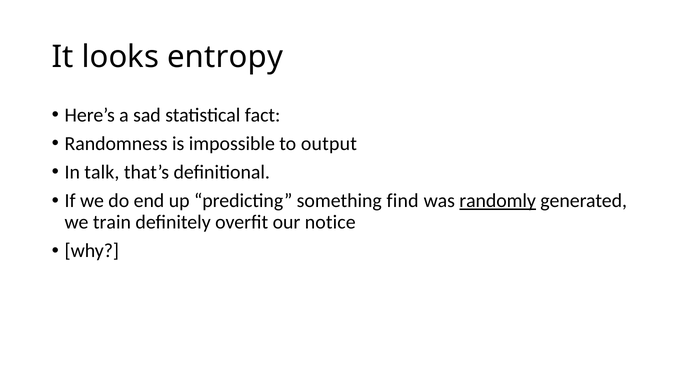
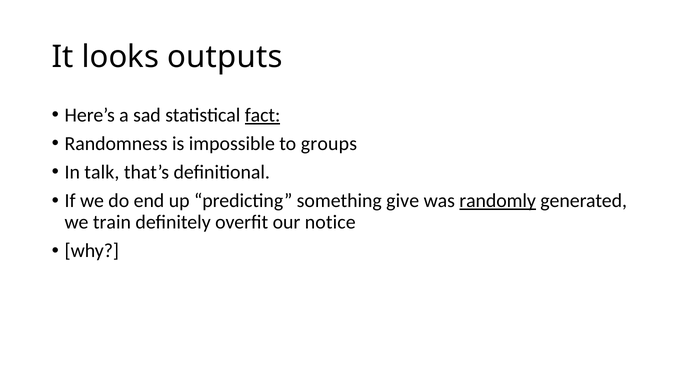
entropy: entropy -> outputs (225, 57)
fact underline: none -> present (263, 115)
output: output -> groups (329, 143)
find: find -> give (403, 201)
